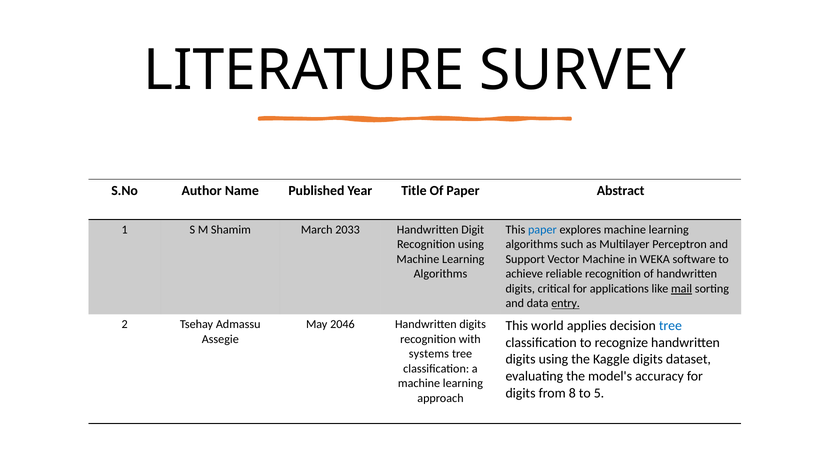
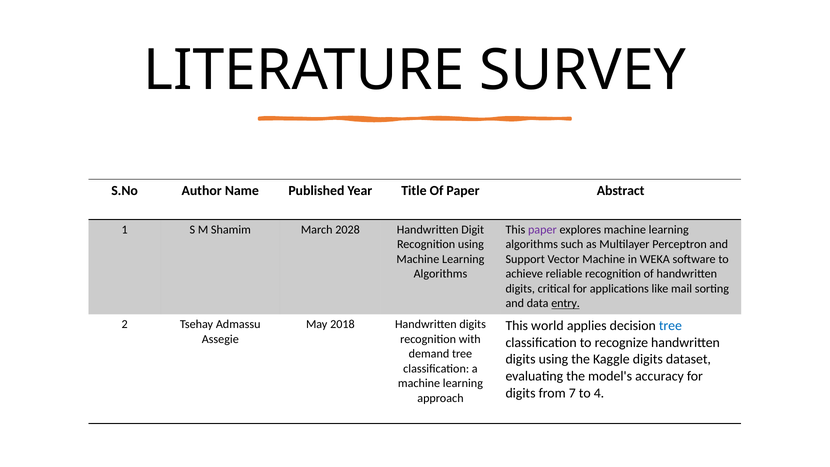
2033: 2033 -> 2028 (348, 230)
paper colour: blue -> purple (542, 230)
mail underline: present -> none (682, 289)
2046: 2046 -> 2018 (342, 324)
systems: systems -> demand (429, 354)
8: 8 -> 7 (572, 393)
5: 5 -> 4 (599, 393)
